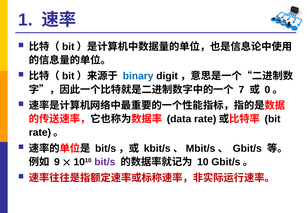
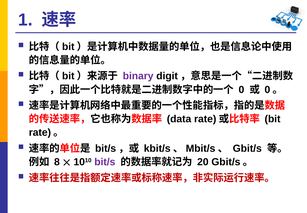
binary colour: blue -> purple (138, 76)
7: 7 -> 0 (241, 89)
9: 9 -> 8 (57, 162)
10: 10 -> 20 (203, 162)
